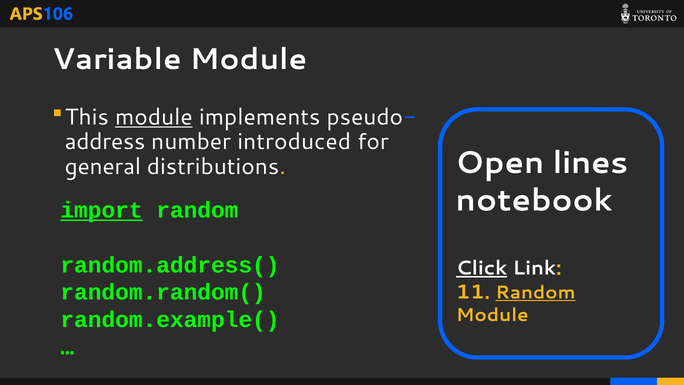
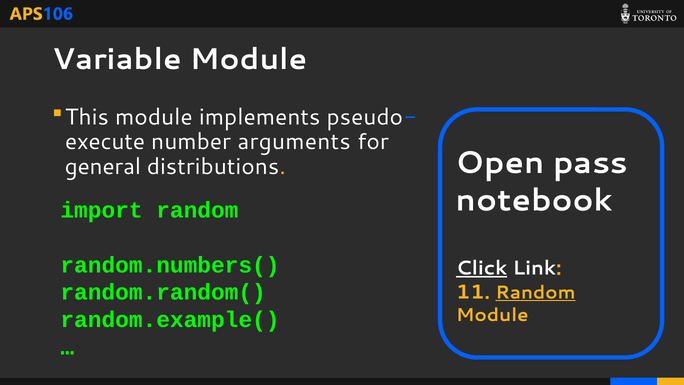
module underline: present -> none (154, 117)
address: address -> execute (105, 142)
introduced: introduced -> arguments (294, 142)
lines: lines -> pass (590, 163)
import underline: present -> none (102, 210)
random.address(: random.address( -> random.numbers( (170, 265)
